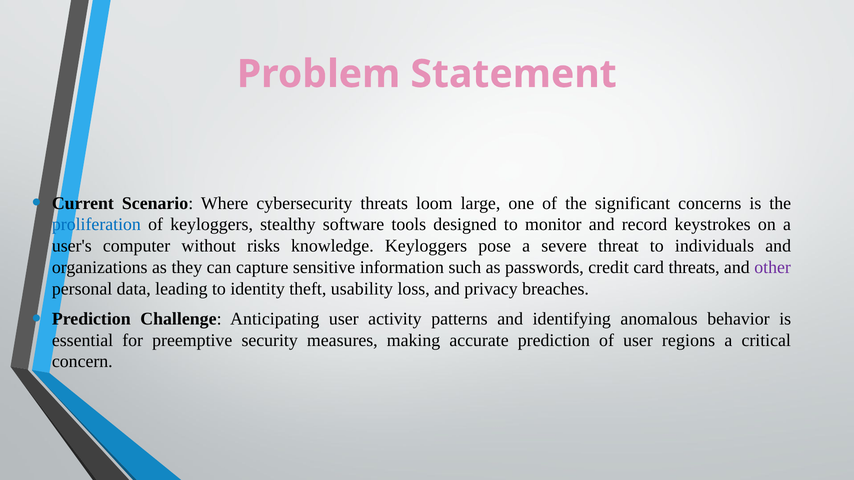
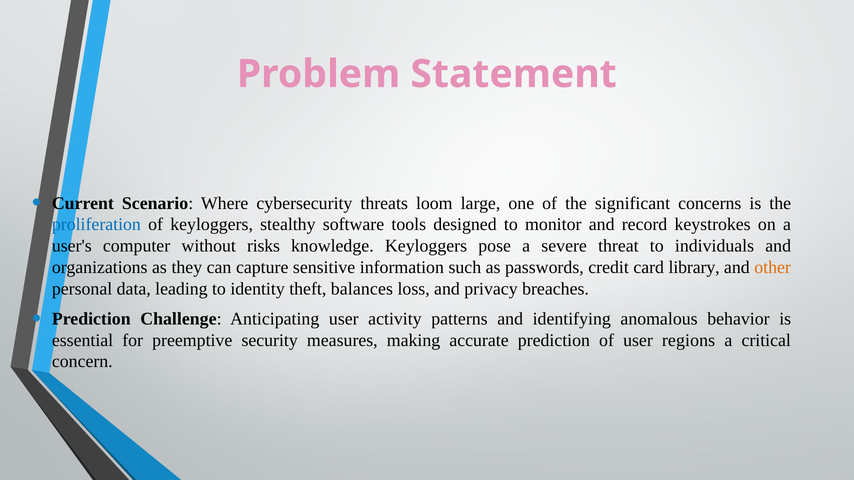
card threats: threats -> library (694, 267)
other colour: purple -> orange (773, 267)
usability: usability -> balances (362, 289)
